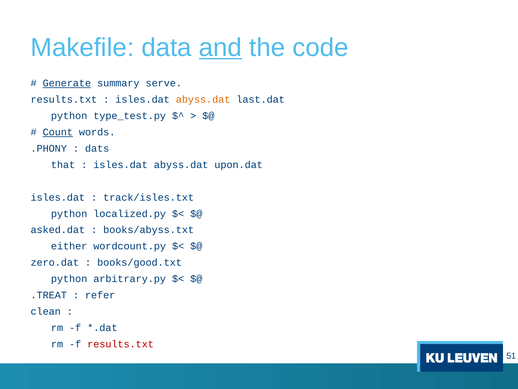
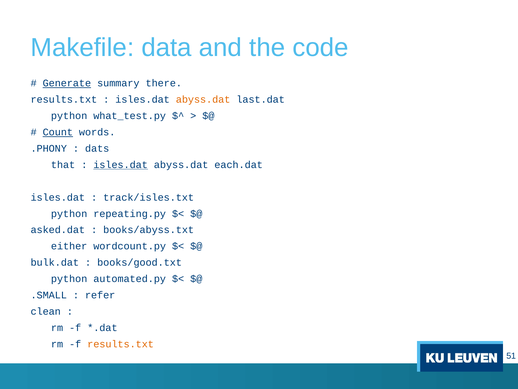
and underline: present -> none (220, 47)
serve: serve -> there (164, 83)
type_test.py: type_test.py -> what_test.py (130, 116)
isles.dat underline: none -> present (121, 165)
upon.dat: upon.dat -> each.dat (239, 165)
localized.py: localized.py -> repeating.py (130, 213)
zero.dat: zero.dat -> bulk.dat (55, 262)
arbitrary.py: arbitrary.py -> automated.py (130, 279)
.TREAT: .TREAT -> .SMALL (49, 295)
results.txt colour: red -> orange (121, 344)
